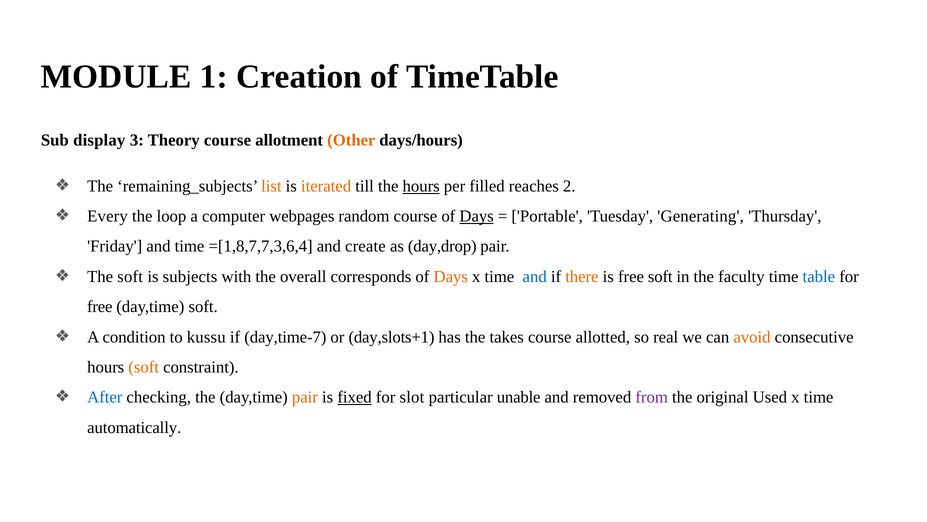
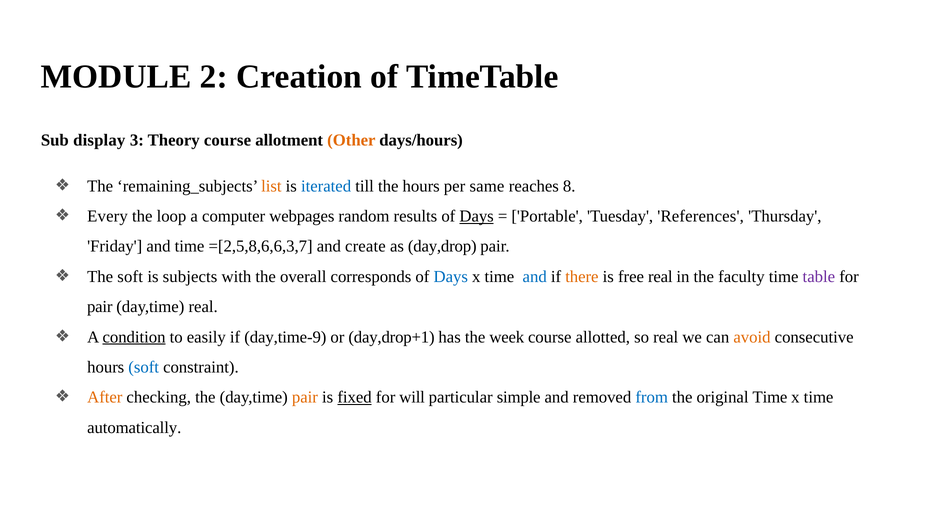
1: 1 -> 2 (214, 77)
iterated colour: orange -> blue (326, 186)
hours underline: present -> none (421, 186)
filled: filled -> same (487, 186)
2: 2 -> 8 (569, 186)
random course: course -> results (415, 216)
Generating: Generating -> References (701, 216)
=[1,8,7,7,3,6,4: =[1,8,7,7,3,6,4 -> =[2,5,8,6,6,3,7 (261, 246)
Days colour: orange -> blue (451, 276)
free soft: soft -> real (660, 276)
table colour: blue -> purple (819, 276)
free: free -> pair (100, 306)
day,time soft: soft -> real (203, 306)
condition underline: none -> present (134, 337)
kussu: kussu -> easily (206, 337)
day,time-7: day,time-7 -> day,time-9 (285, 337)
day,slots+1: day,slots+1 -> day,drop+1 (392, 337)
takes: takes -> week (507, 337)
soft colour: orange -> blue (144, 367)
After colour: blue -> orange (105, 397)
slot: slot -> will (412, 397)
unable: unable -> simple (519, 397)
from colour: purple -> blue (652, 397)
original Used: Used -> Time (770, 397)
